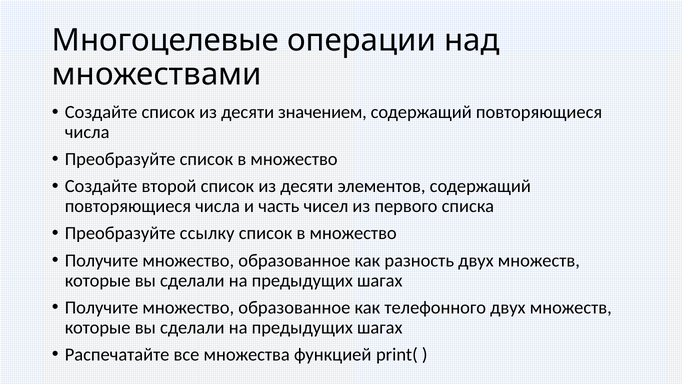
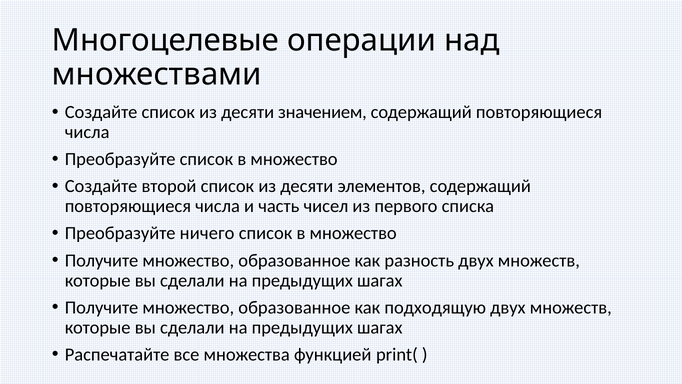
ссылку: ссылку -> ничего (207, 233)
телефонного: телефонного -> подходящую (435, 307)
